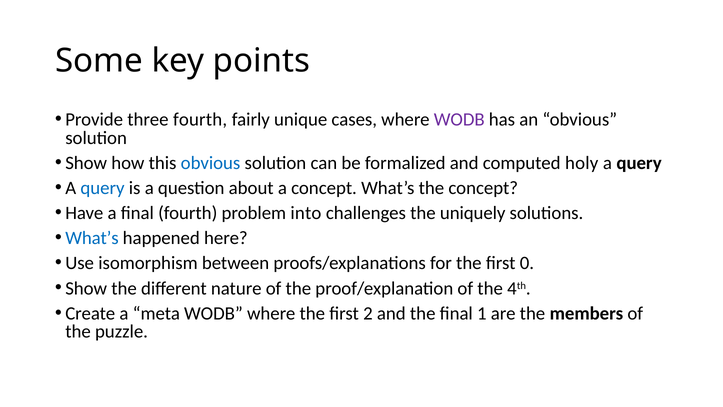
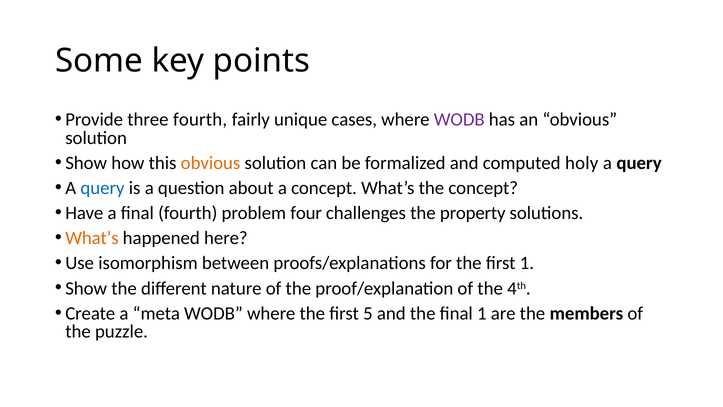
obvious colour: blue -> orange (211, 163)
into: into -> four (306, 213)
uniquely: uniquely -> property (473, 213)
What’s colour: blue -> orange (92, 238)
first 0: 0 -> 1 (527, 263)
2: 2 -> 5 (368, 313)
